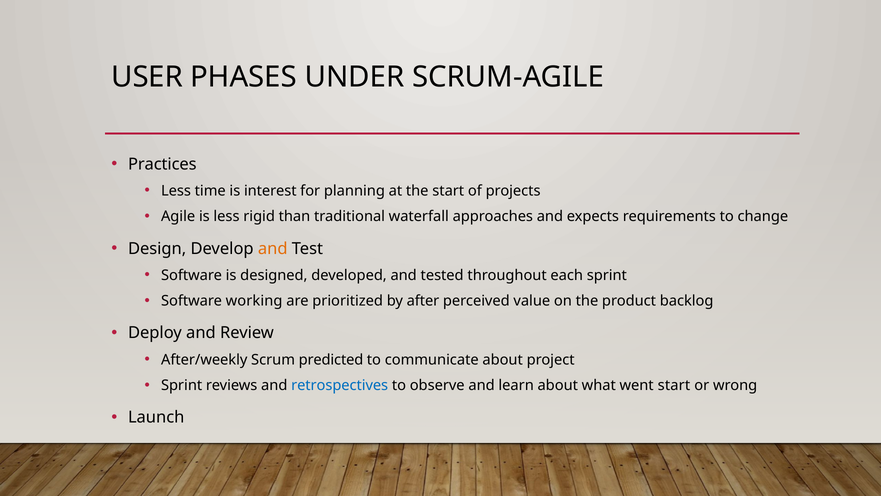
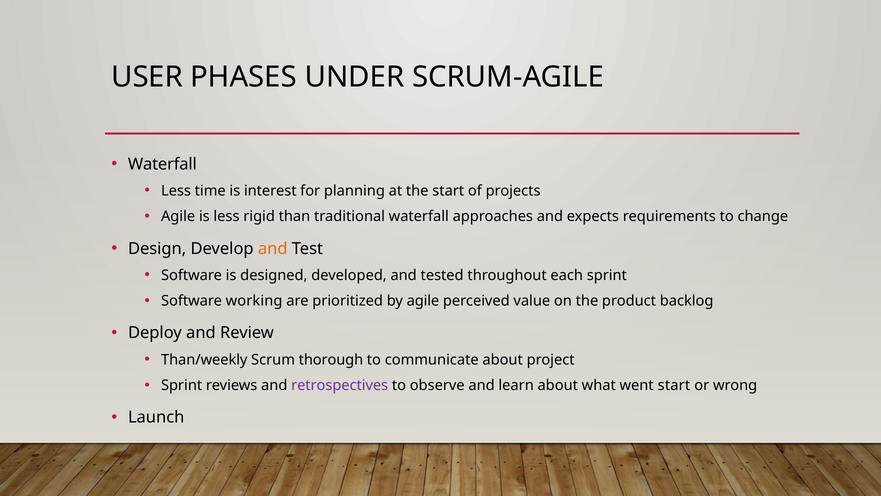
Practices: Practices -> Waterfall (162, 164)
by after: after -> agile (423, 301)
After/weekly: After/weekly -> Than/weekly (204, 359)
predicted: predicted -> thorough (331, 359)
retrospectives colour: blue -> purple (340, 385)
